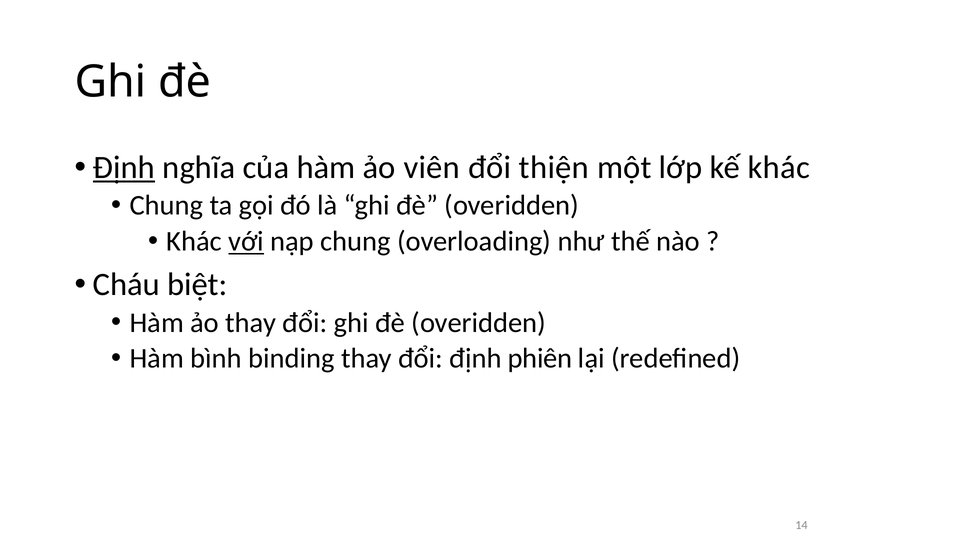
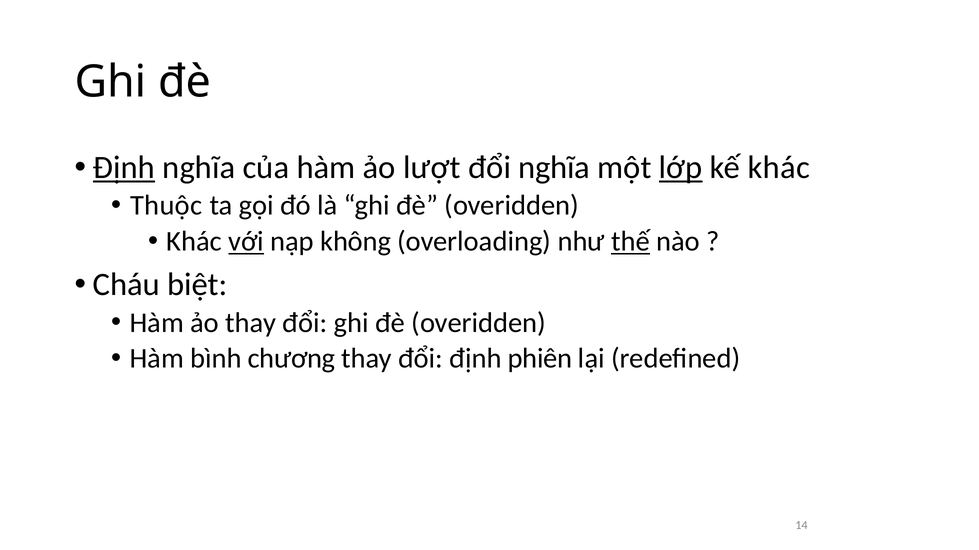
viên: viên -> lượt (432, 168)
đổi thiện: thiện -> nghĩa (554, 168)
lớp underline: none -> present (681, 168)
Chung: Chung -> Thuộc (166, 206)
nạp chung: chung -> không (356, 242)
thế underline: none -> present (630, 242)
binding: binding -> chương (292, 359)
